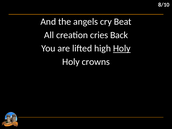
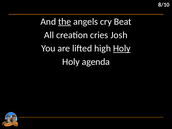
the underline: none -> present (65, 22)
Back: Back -> Josh (119, 35)
crowns: crowns -> agenda (96, 62)
